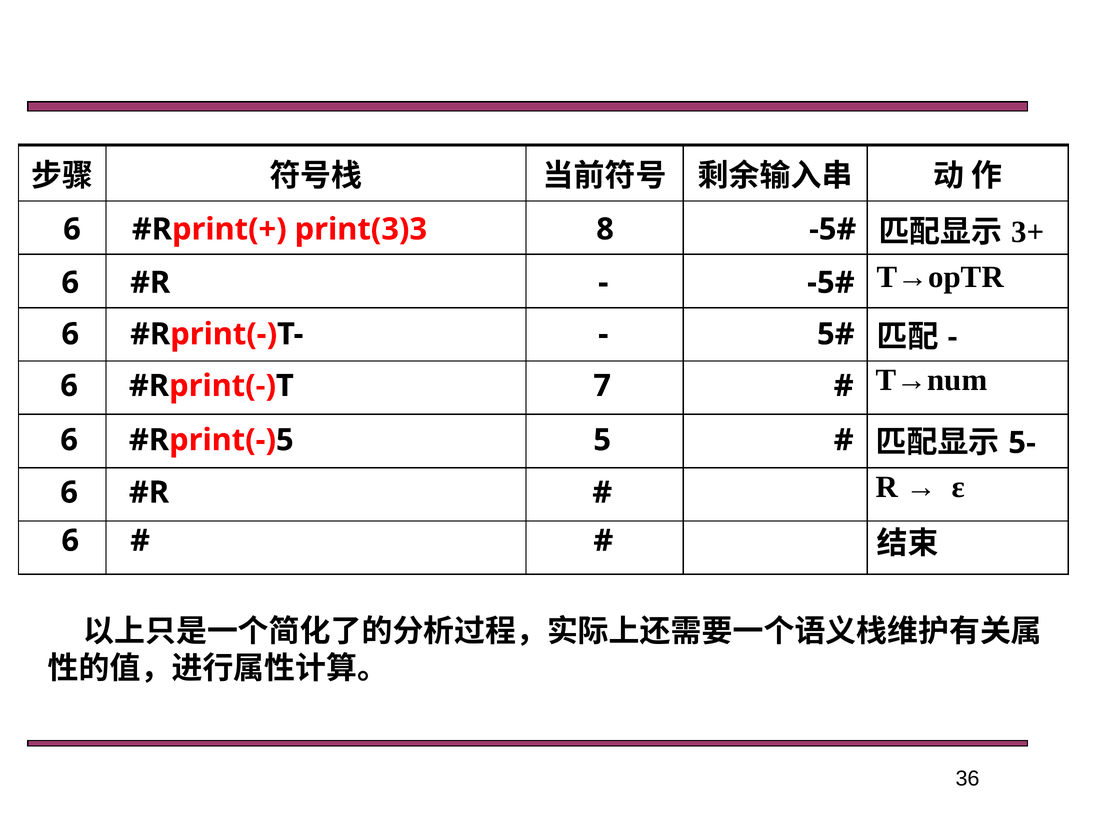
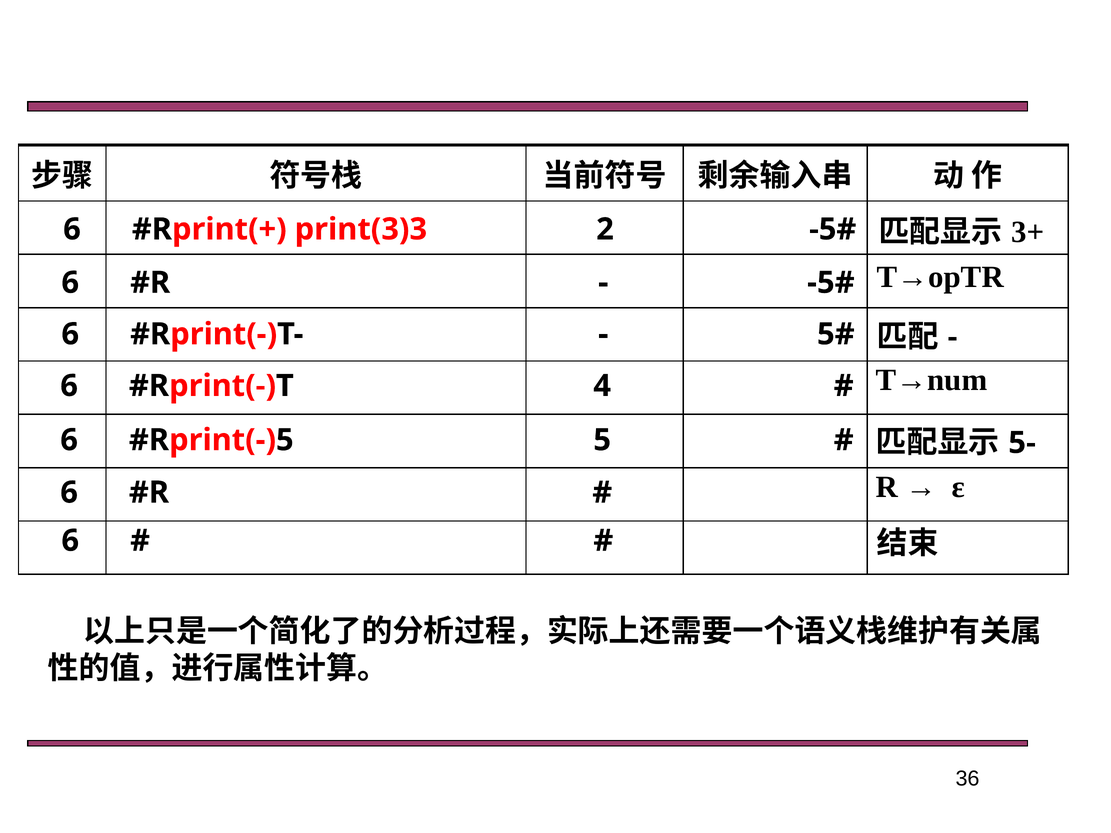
8: 8 -> 2 (605, 229)
7: 7 -> 4 (602, 386)
